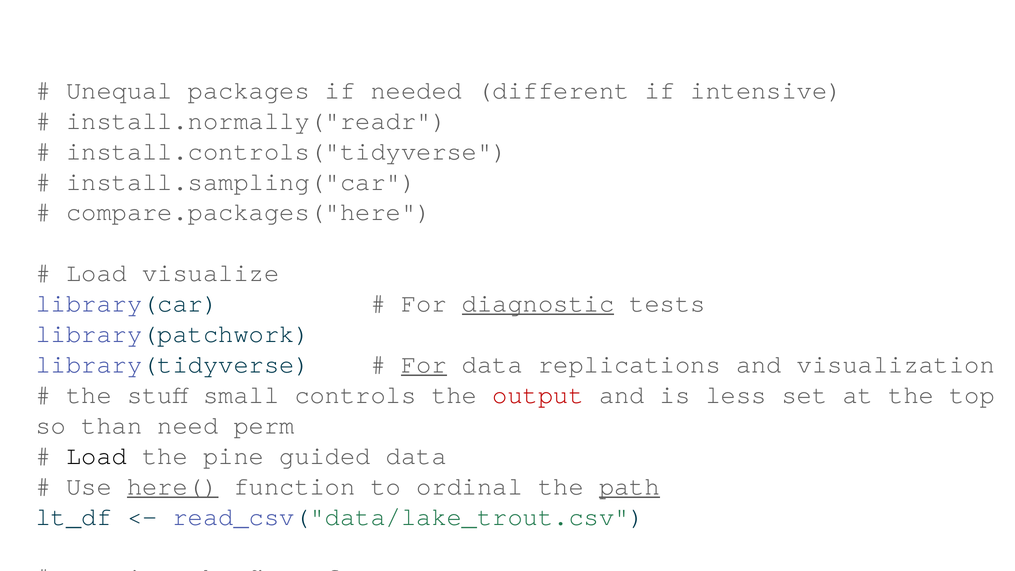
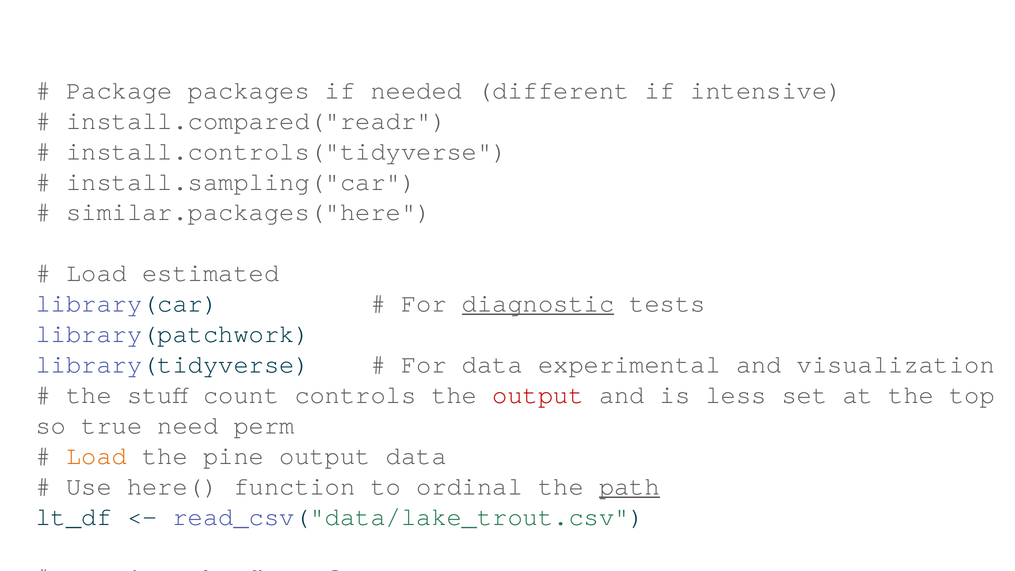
Unequal: Unequal -> Package (119, 90)
install.normally("readr: install.normally("readr -> install.compared("readr (256, 121)
compare.packages("here: compare.packages("here -> similar.packages("here (249, 212)
visualize: visualize -> estimated (211, 273)
For underline: present -> none (424, 364)
replications: replications -> experimental (629, 364)
small: small -> count (241, 395)
than: than -> true (112, 425)
Load colour: black -> orange (97, 456)
pine guided: guided -> output (325, 456)
here( underline: present -> none (173, 486)
